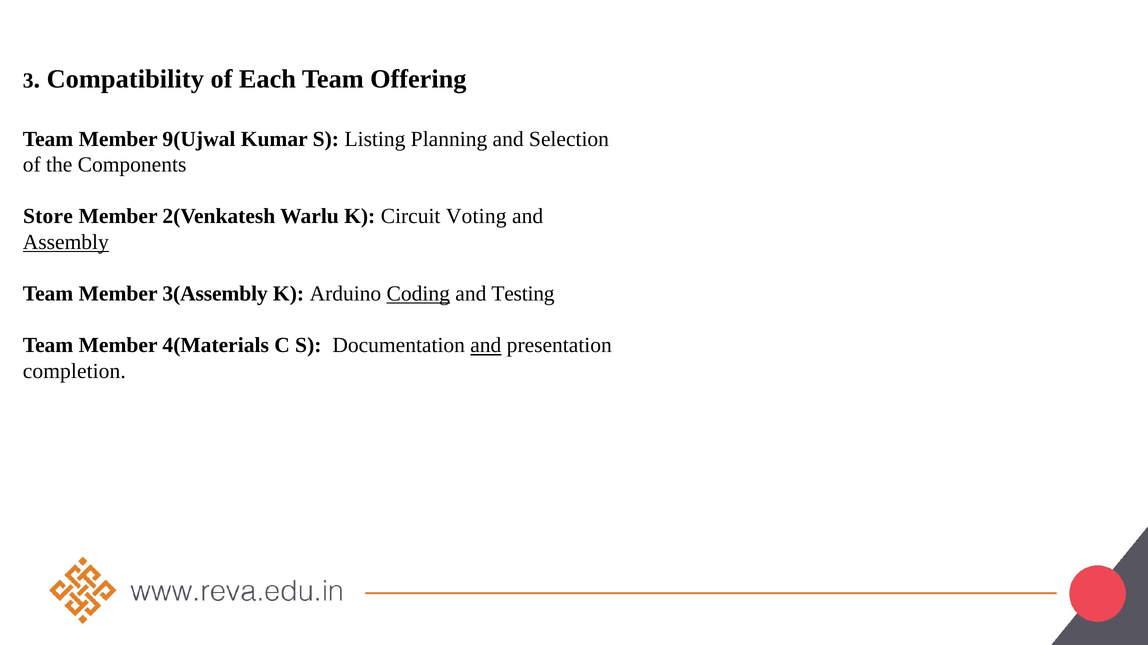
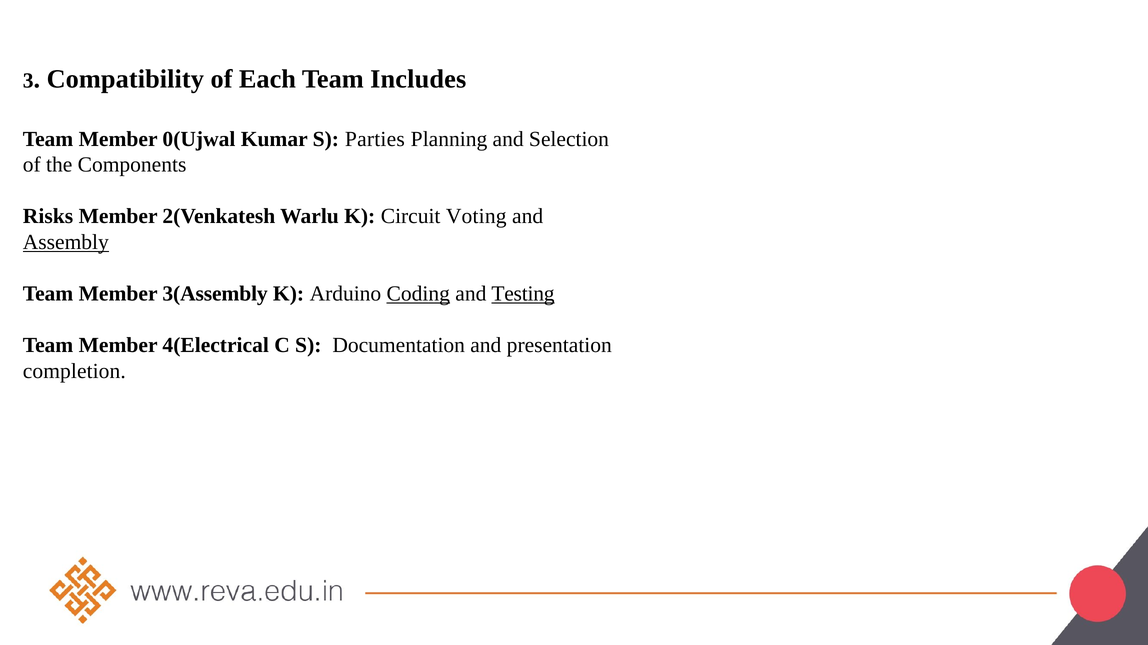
Offering: Offering -> Includes (418, 79)
9(Ujwal: 9(Ujwal -> 0(Ujwal (199, 139)
Listing: Listing -> Parties (375, 139)
Store: Store -> Risks (48, 217)
Testing underline: none -> present (523, 294)
4(Materials: 4(Materials -> 4(Electrical (216, 346)
and underline: present -> none (486, 346)
